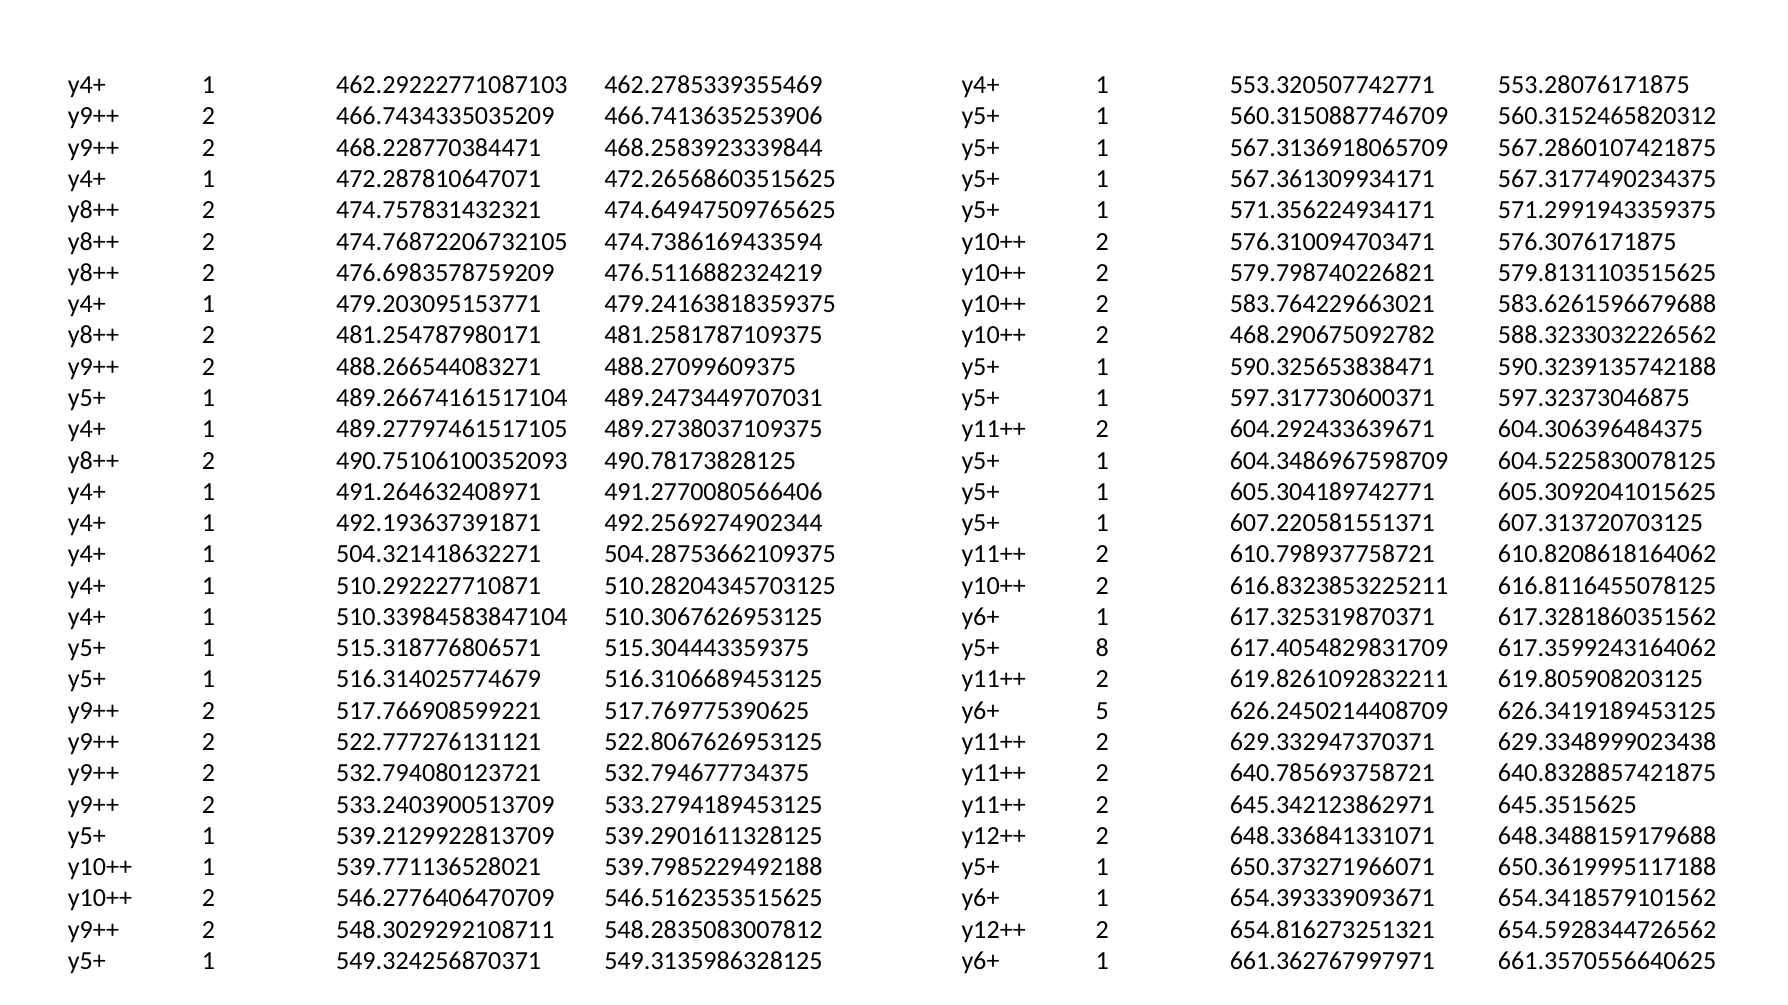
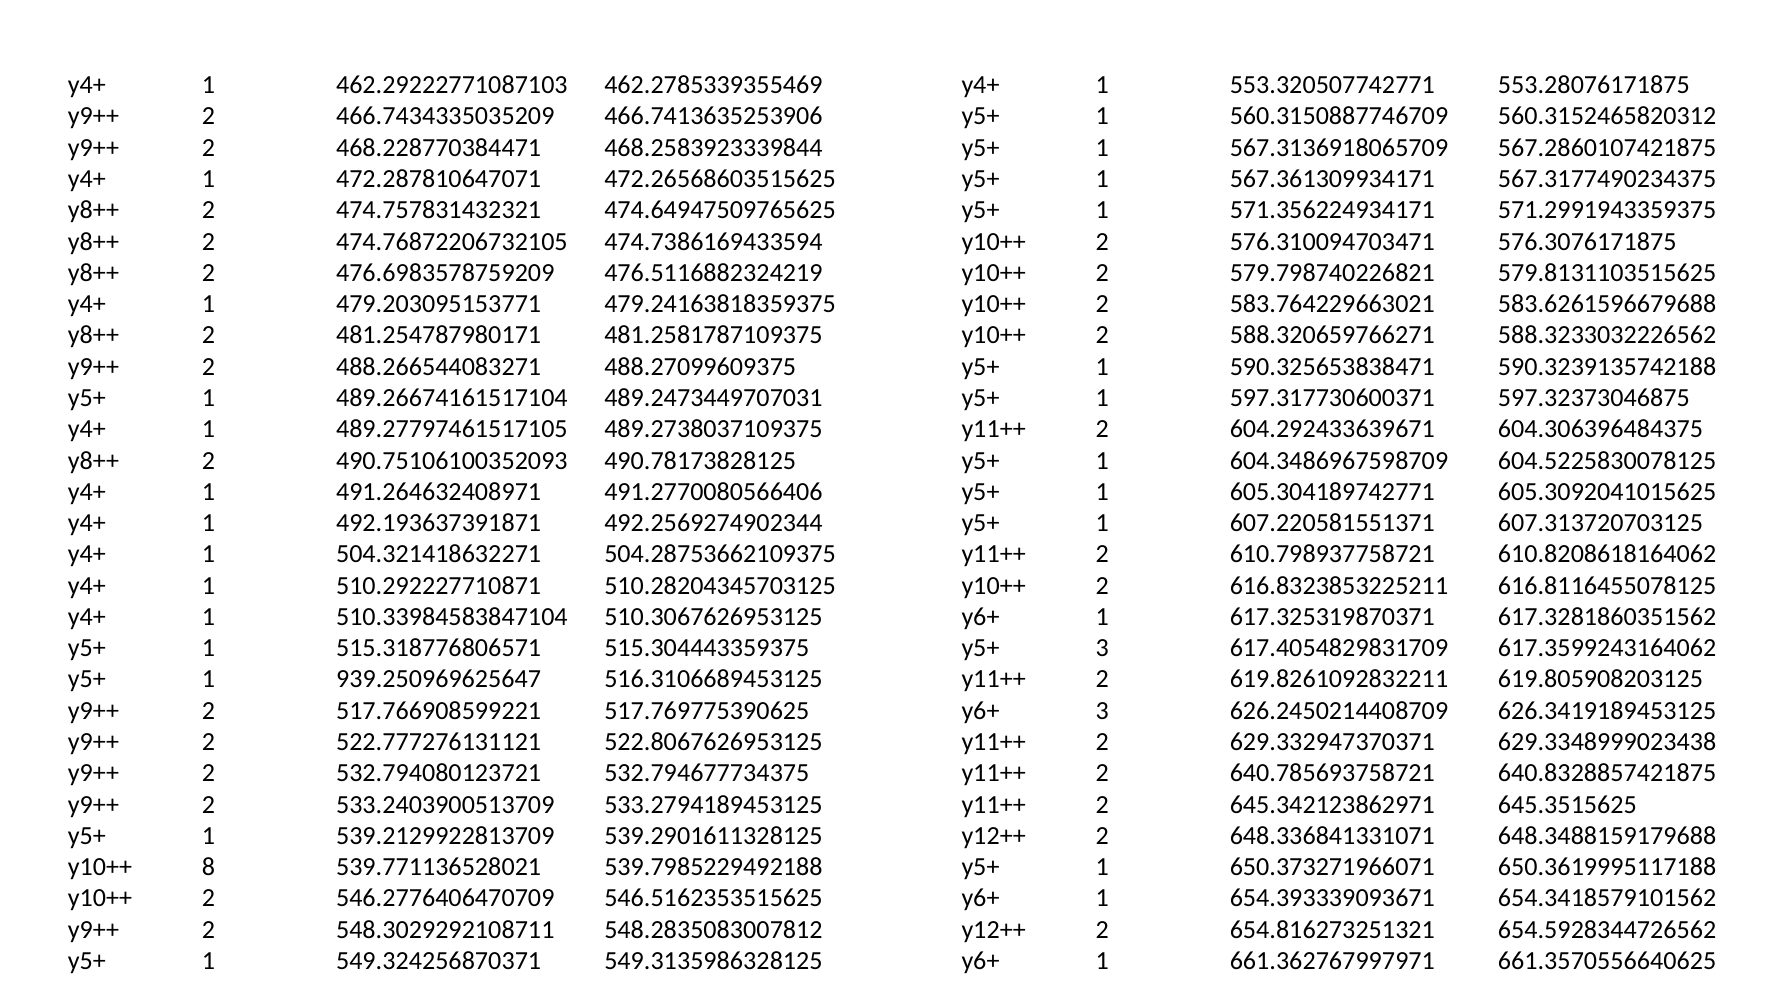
468.290675092782: 468.290675092782 -> 588.320659766271 (1332, 336)
y5+ 8: 8 -> 3 (1102, 649)
516.314025774679: 516.314025774679 -> 939.250969625647 (439, 680)
y6+ 5: 5 -> 3 (1102, 711)
y10++ 1: 1 -> 8 (209, 868)
